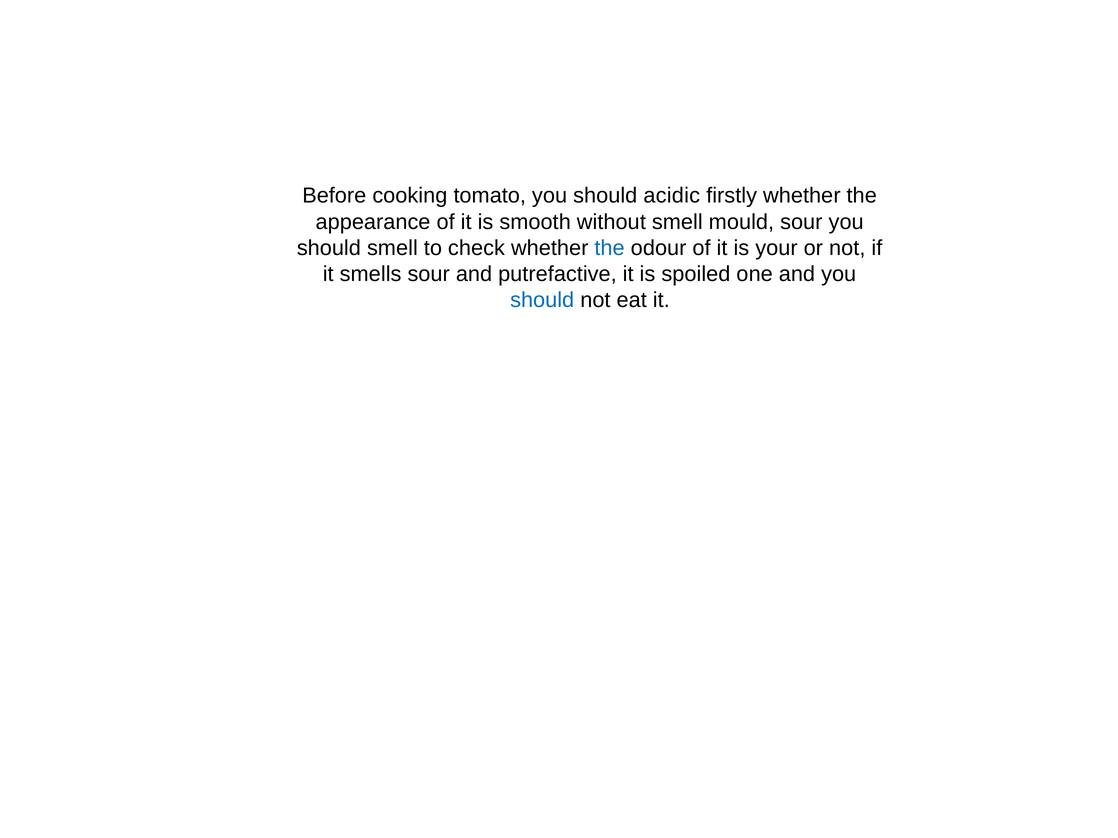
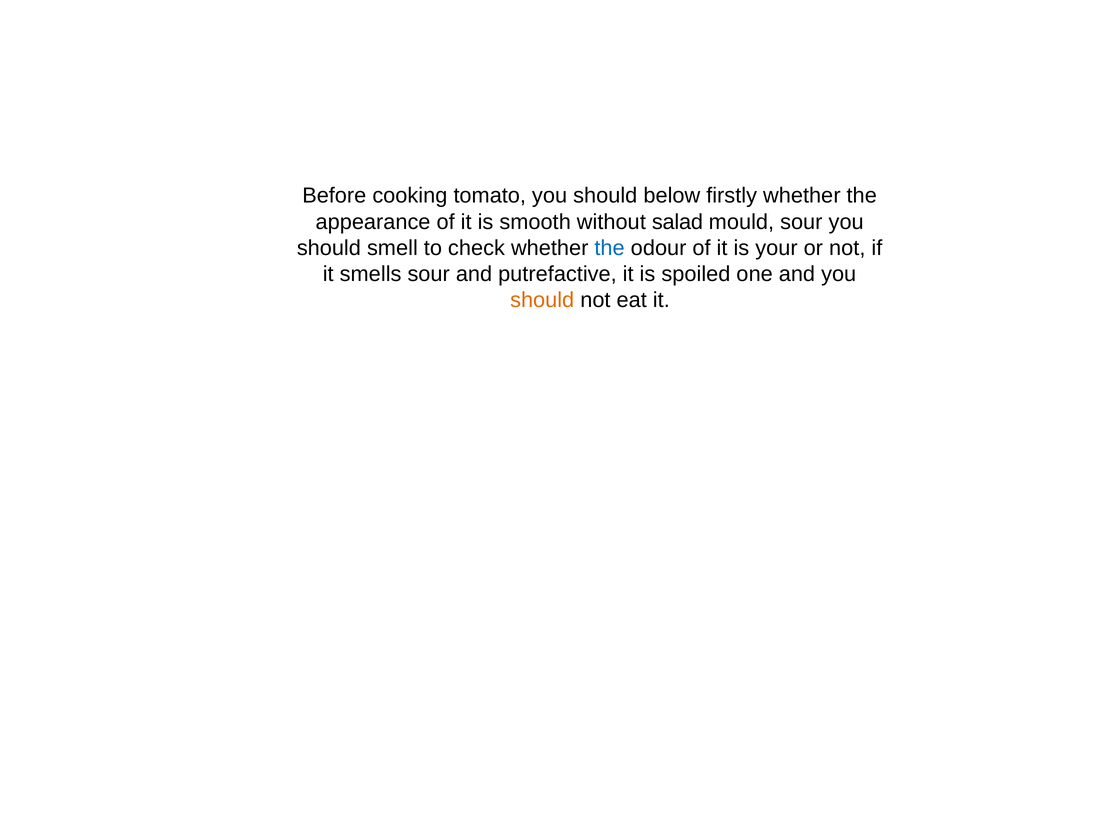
acidic: acidic -> below (672, 196)
without smell: smell -> salad (677, 222)
should colour: blue -> orange (542, 300)
